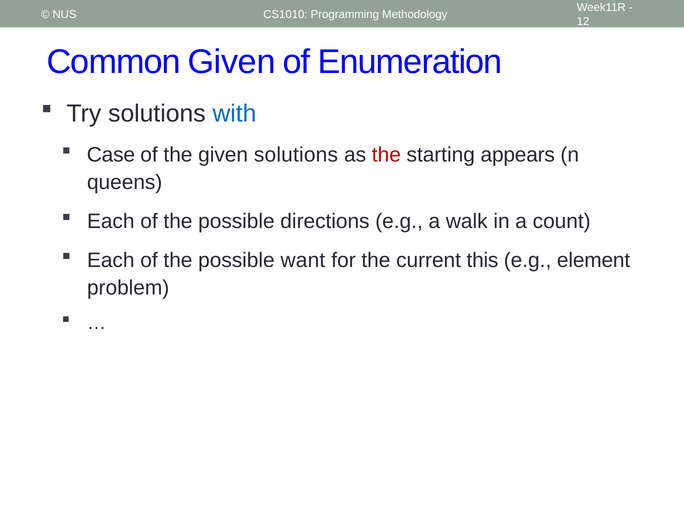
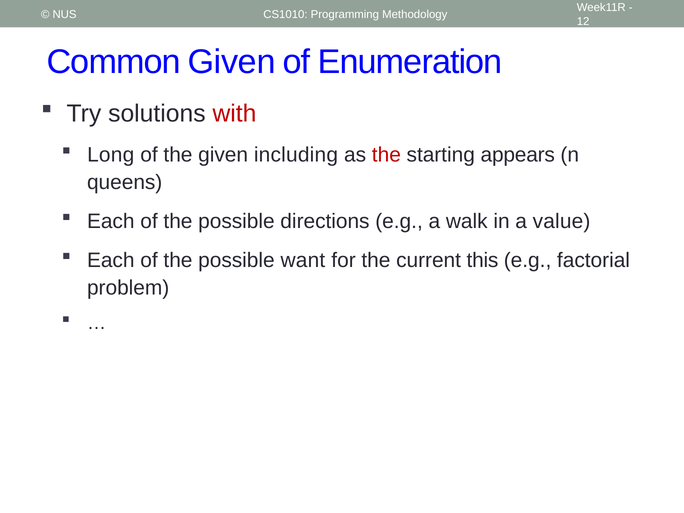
with colour: blue -> red (234, 114)
Case: Case -> Long (111, 155)
given solutions: solutions -> including (296, 155)
count: count -> value (562, 221)
element: element -> factorial (594, 260)
